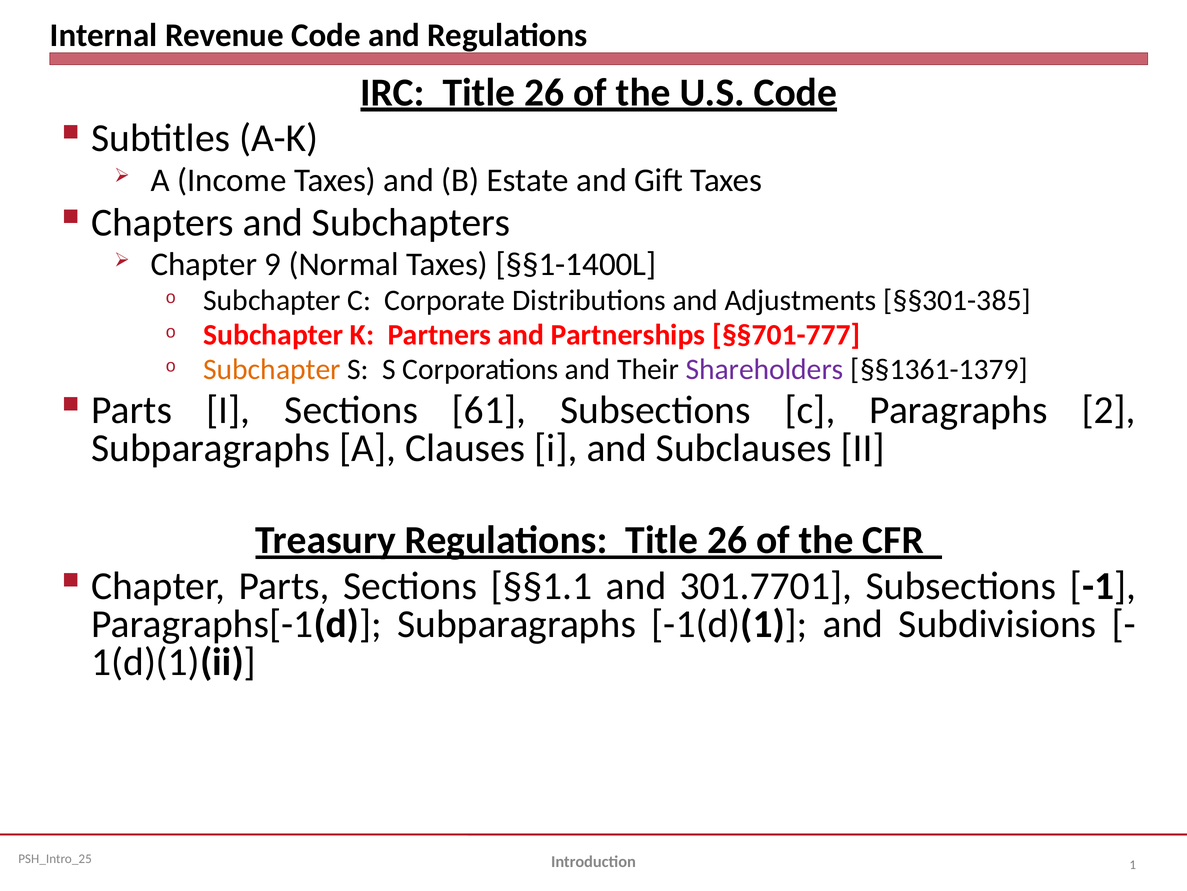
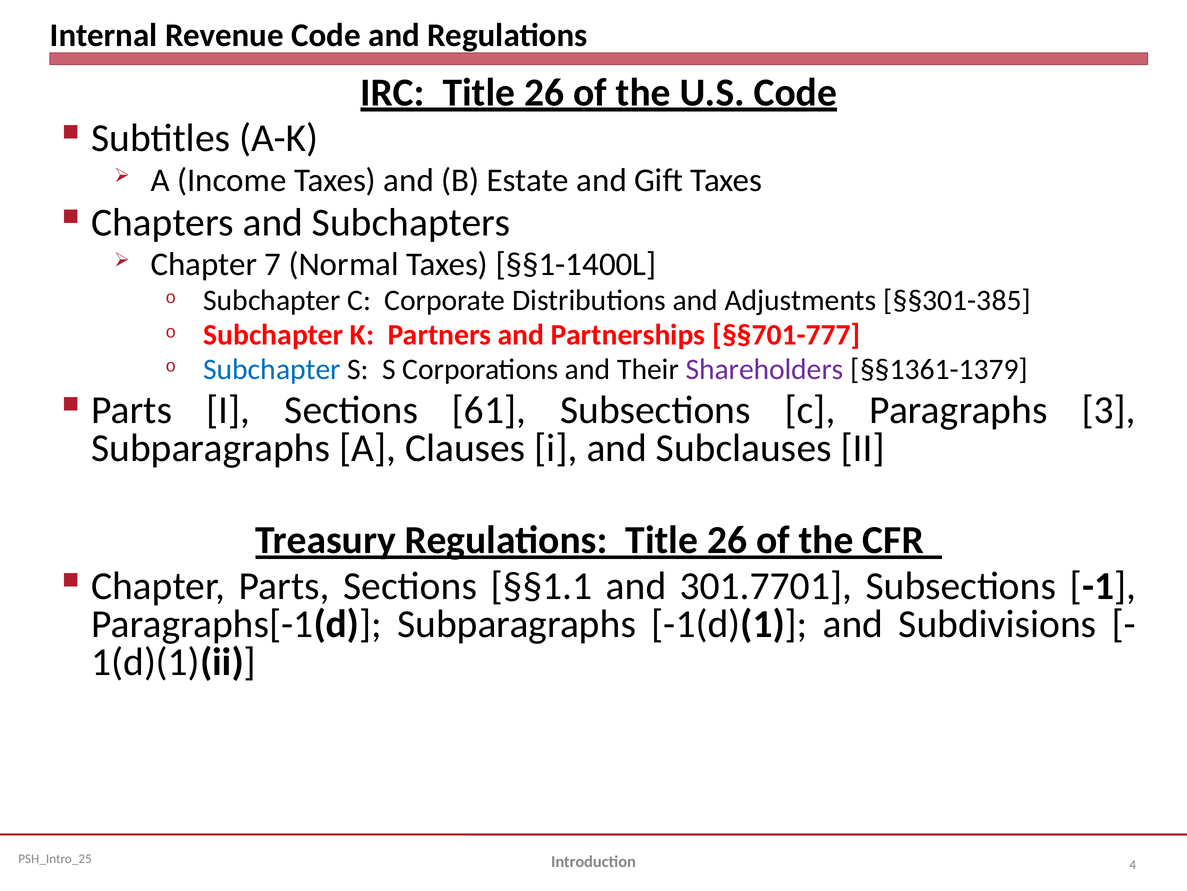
9: 9 -> 7 (273, 264)
Subchapter colour: orange -> blue (272, 369)
2: 2 -> 3 (1109, 410)
1: 1 -> 4 (1133, 864)
